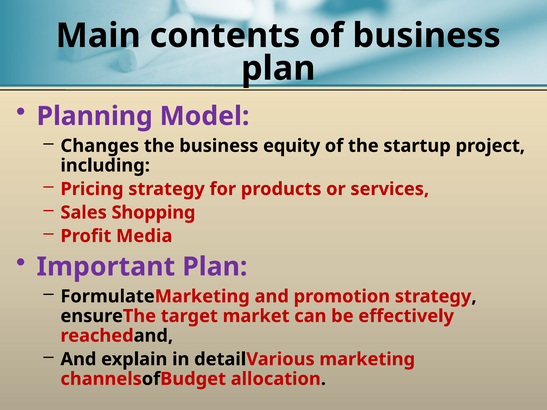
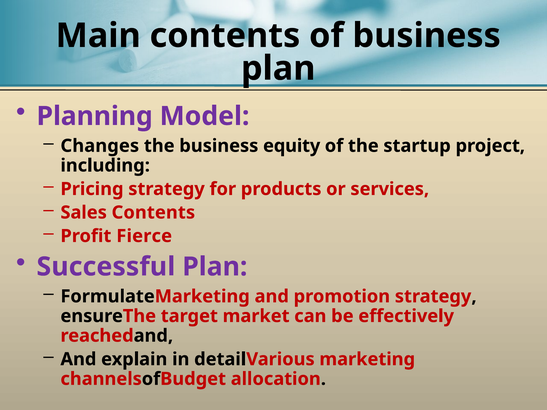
Sales Shopping: Shopping -> Contents (153, 213)
Media: Media -> Fierce (144, 236)
Important: Important -> Successful (106, 267)
